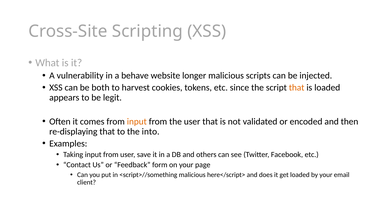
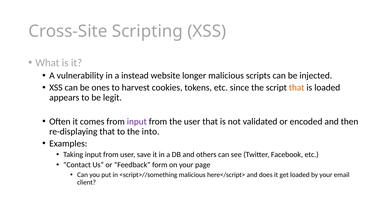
behave: behave -> instead (135, 76)
both: both -> ones (101, 88)
input colour: orange -> purple (137, 122)
